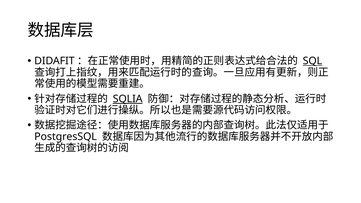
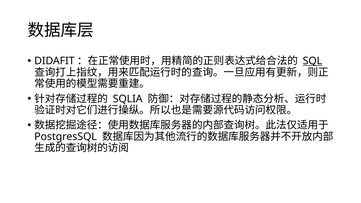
SQLIA underline: present -> none (128, 99)
